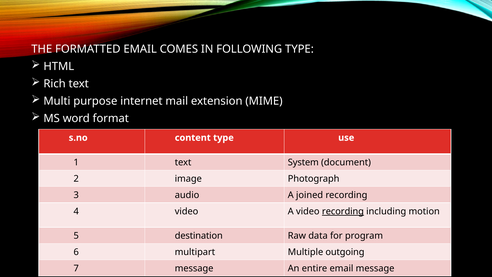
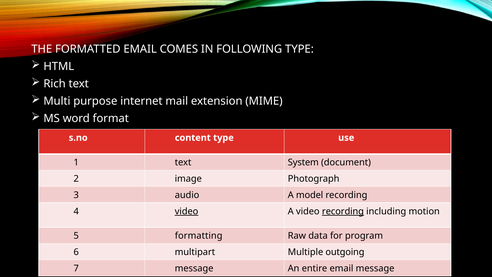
joined: joined -> model (310, 195)
video underline: none -> present (187, 211)
destination: destination -> formatting (199, 236)
